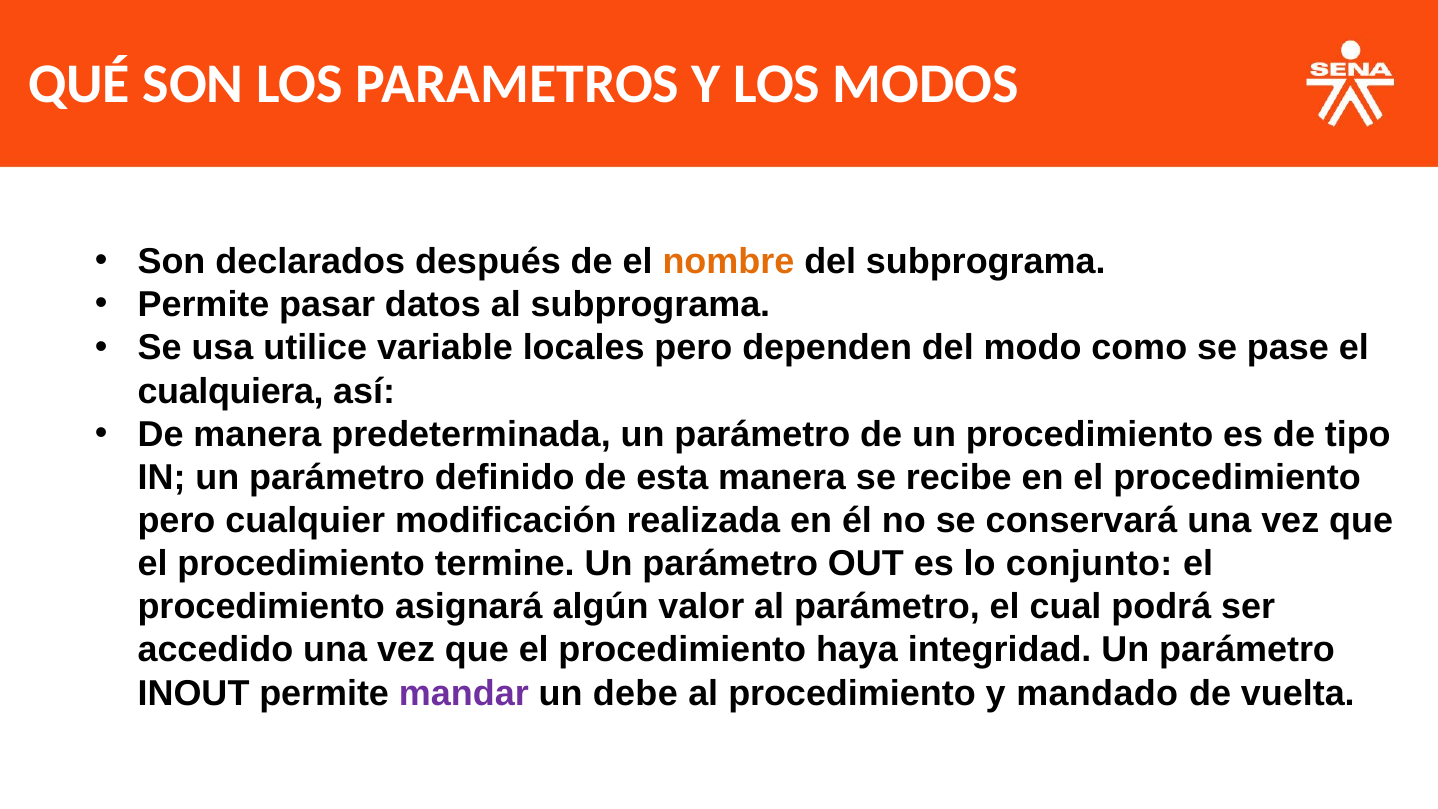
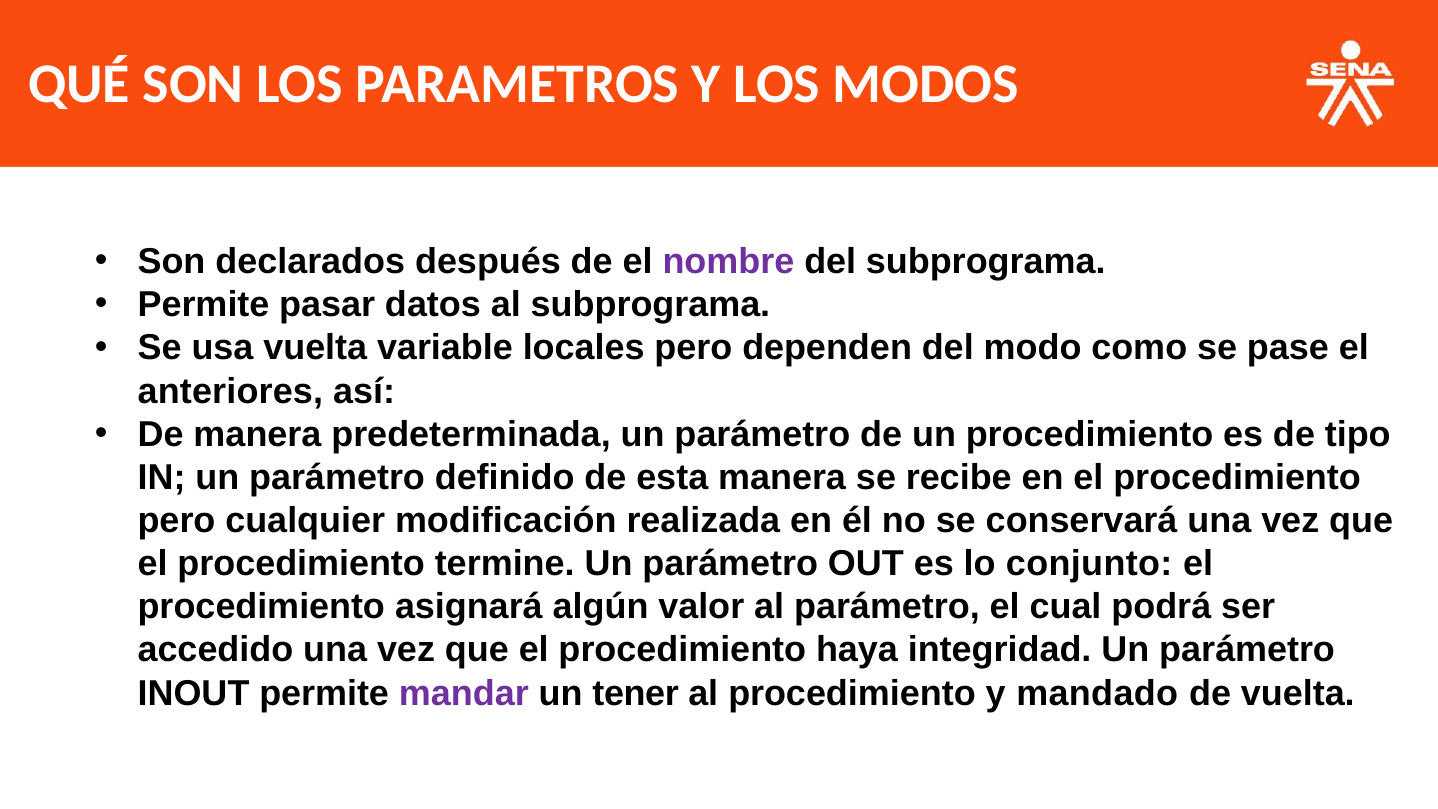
nombre colour: orange -> purple (728, 262)
usa utilice: utilice -> vuelta (315, 348)
cualquiera: cualquiera -> anteriores (230, 391)
debe: debe -> tener (636, 693)
